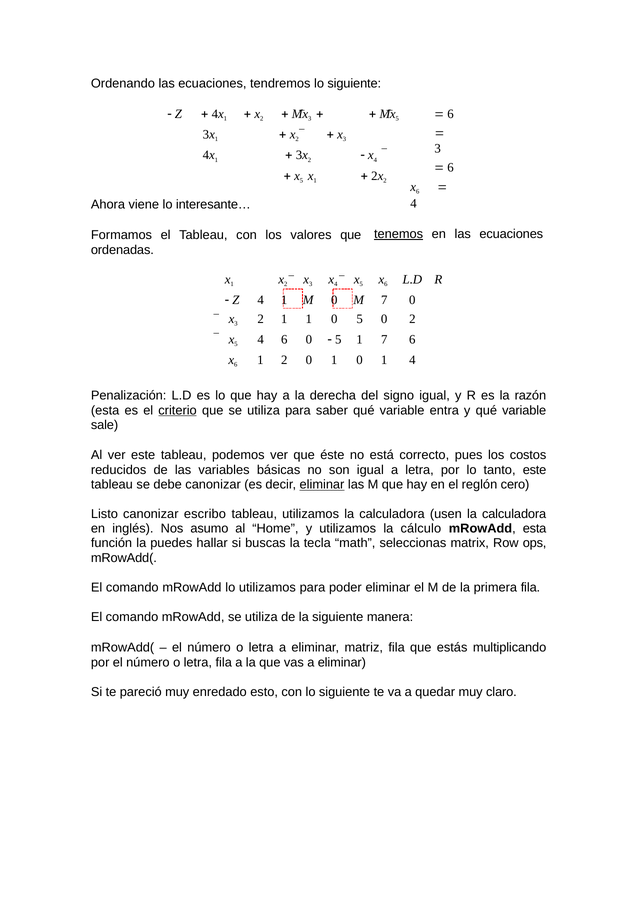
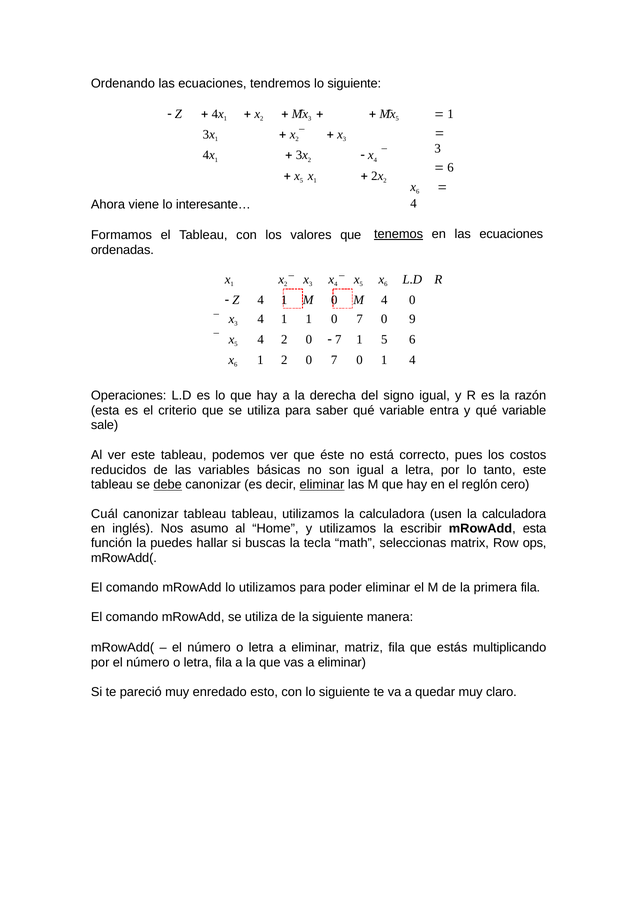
6: 6 -> 1 (451, 114)
M 7: 7 -> 4 (384, 300)
3 2: 2 -> 4 (261, 319)
1 0 5: 5 -> 7 (360, 319)
0 2: 2 -> 9 (412, 319)
4 6: 6 -> 2 (284, 340)
5: 5 -> 7 (338, 340)
1 7: 7 -> 5 (384, 340)
2 0 1: 1 -> 7 (334, 360)
Penalización: Penalización -> Operaciones (129, 396)
criterio underline: present -> none (178, 410)
debe underline: none -> present (168, 485)
Listo: Listo -> Cuál (104, 514)
canonizar escribo: escribo -> tableau (205, 514)
cálculo: cálculo -> escribir (421, 529)
